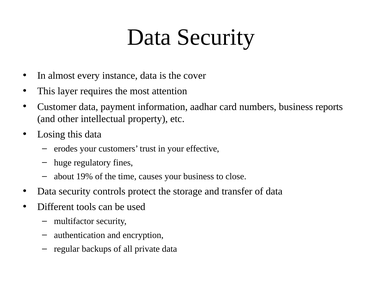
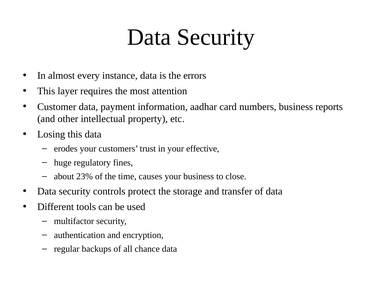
cover: cover -> errors (195, 76)
19%: 19% -> 23% (85, 176)
private: private -> chance (147, 248)
